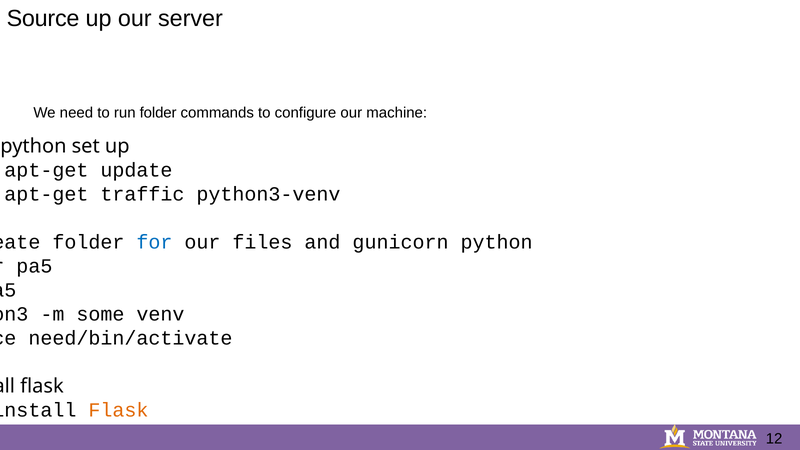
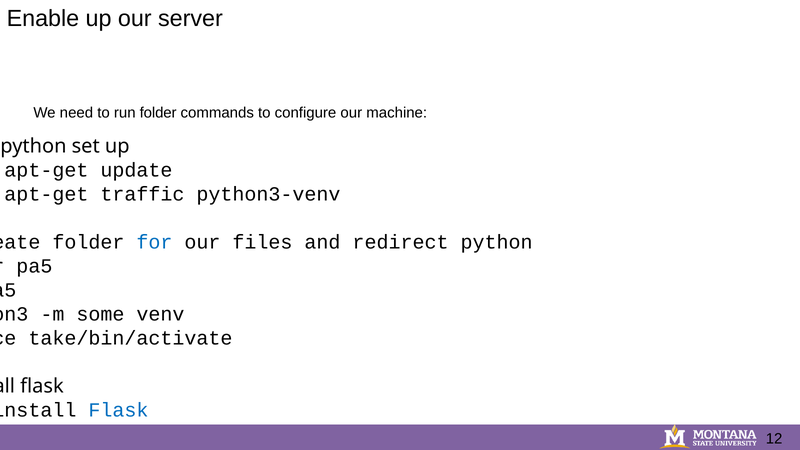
Source: Source -> Enable (43, 19)
gunicorn: gunicorn -> redirect (401, 242)
need/bin/activate: need/bin/activate -> take/bin/activate (130, 338)
Flask colour: orange -> blue (118, 410)
